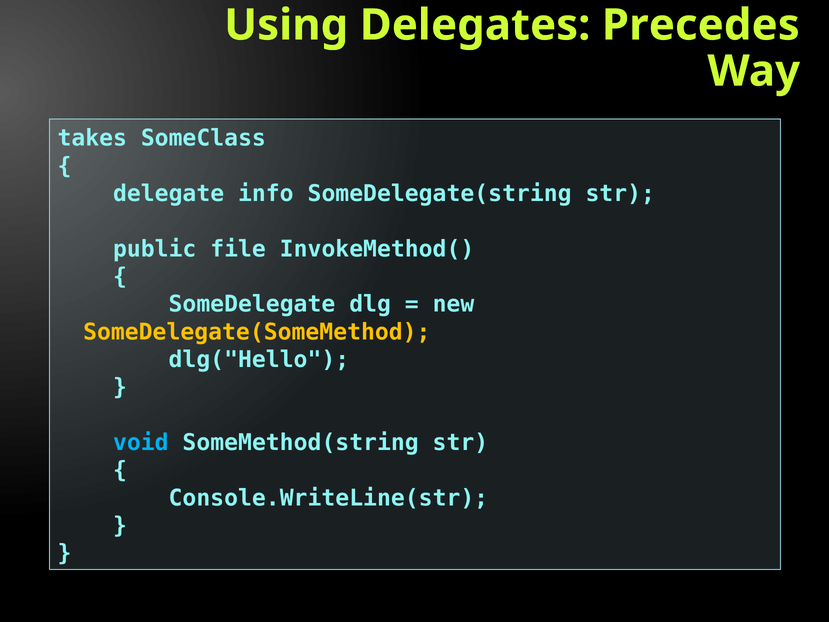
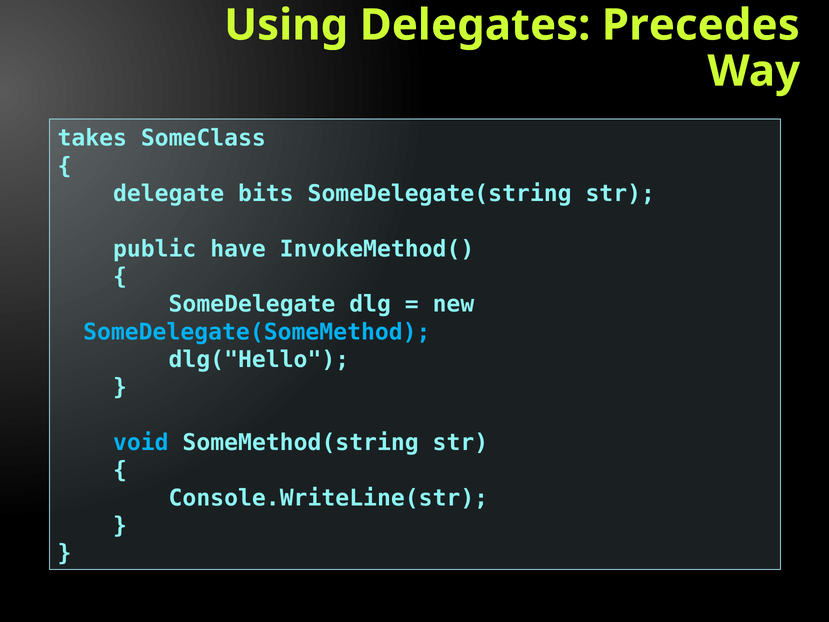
info: info -> bits (266, 194)
file: file -> have (238, 249)
SomeDelegate(SomeMethod colour: yellow -> light blue (257, 332)
